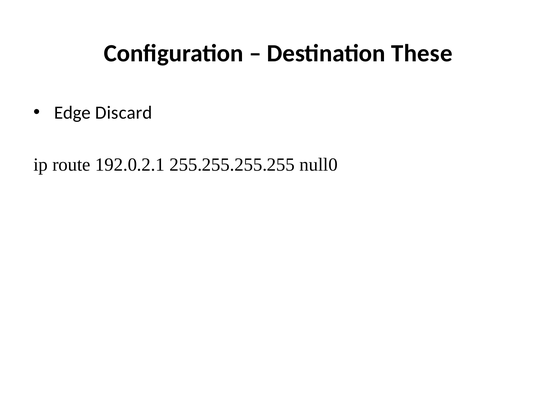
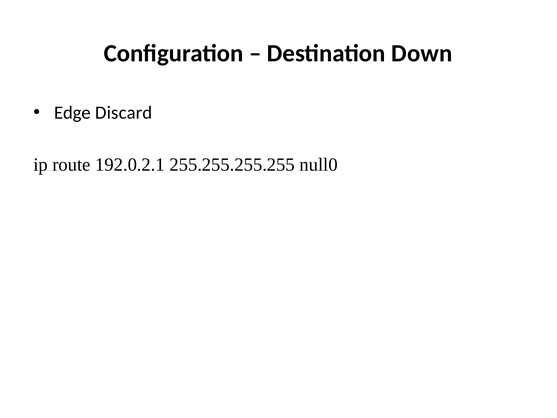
These: These -> Down (422, 53)
